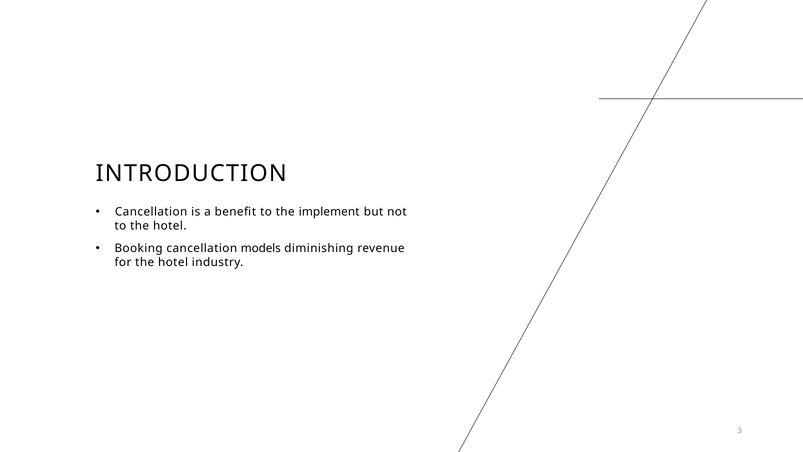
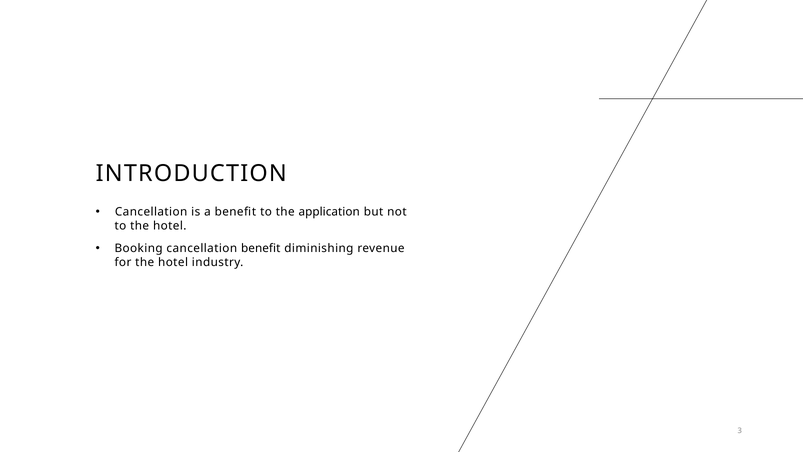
implement: implement -> application (329, 212)
cancellation models: models -> benefit (261, 248)
